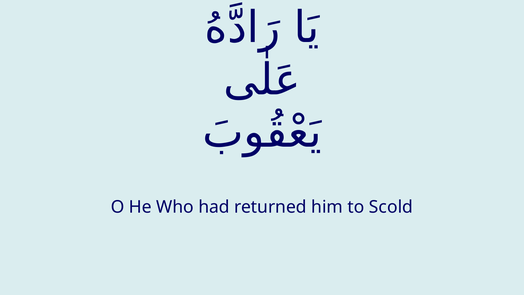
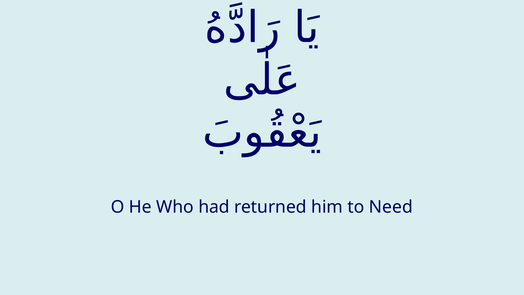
Scold: Scold -> Need (391, 207)
